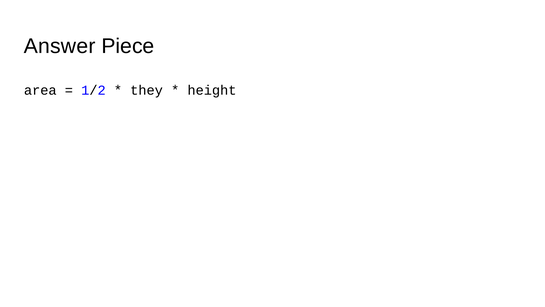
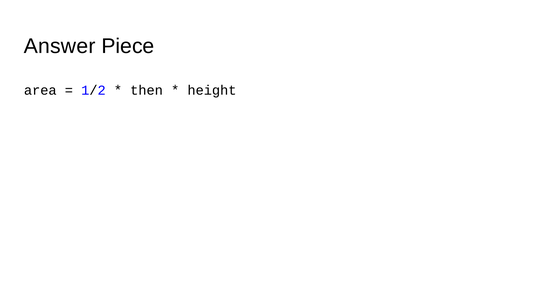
they: they -> then (147, 90)
